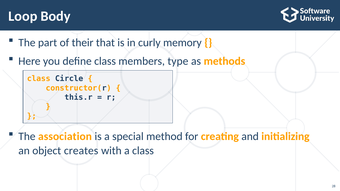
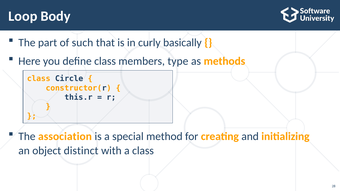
their: their -> such (83, 43)
memory: memory -> basically (182, 43)
creates: creates -> distinct (81, 151)
